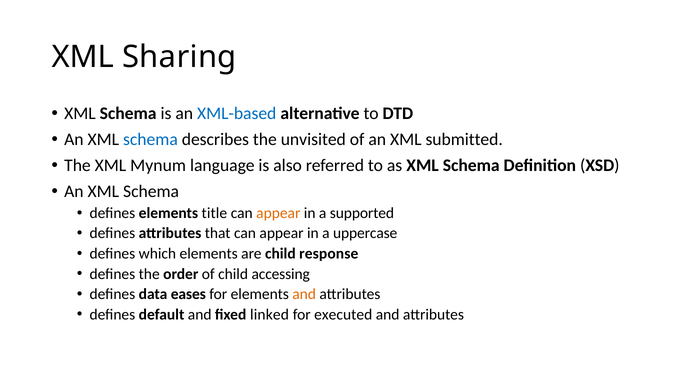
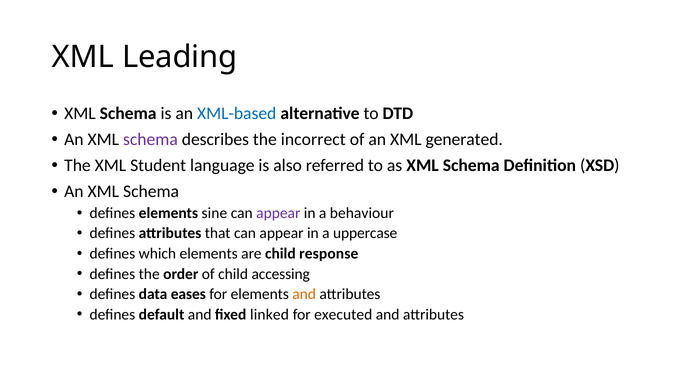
Sharing: Sharing -> Leading (180, 57)
schema colour: blue -> purple (150, 139)
unvisited: unvisited -> incorrect (313, 139)
submitted: submitted -> generated (464, 139)
Mynum: Mynum -> Student (158, 165)
title: title -> sine (214, 213)
appear colour: orange -> purple (278, 213)
supported: supported -> behaviour (362, 213)
